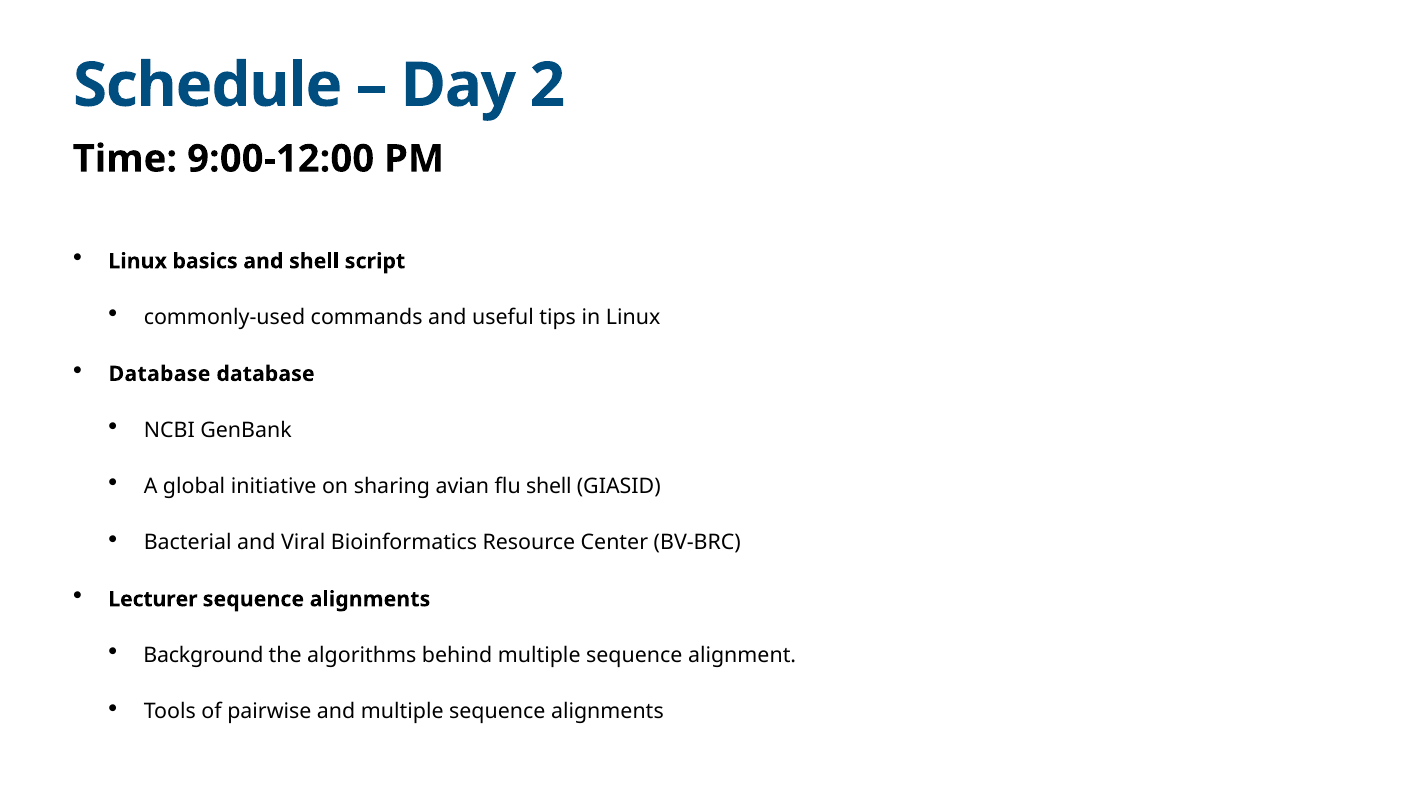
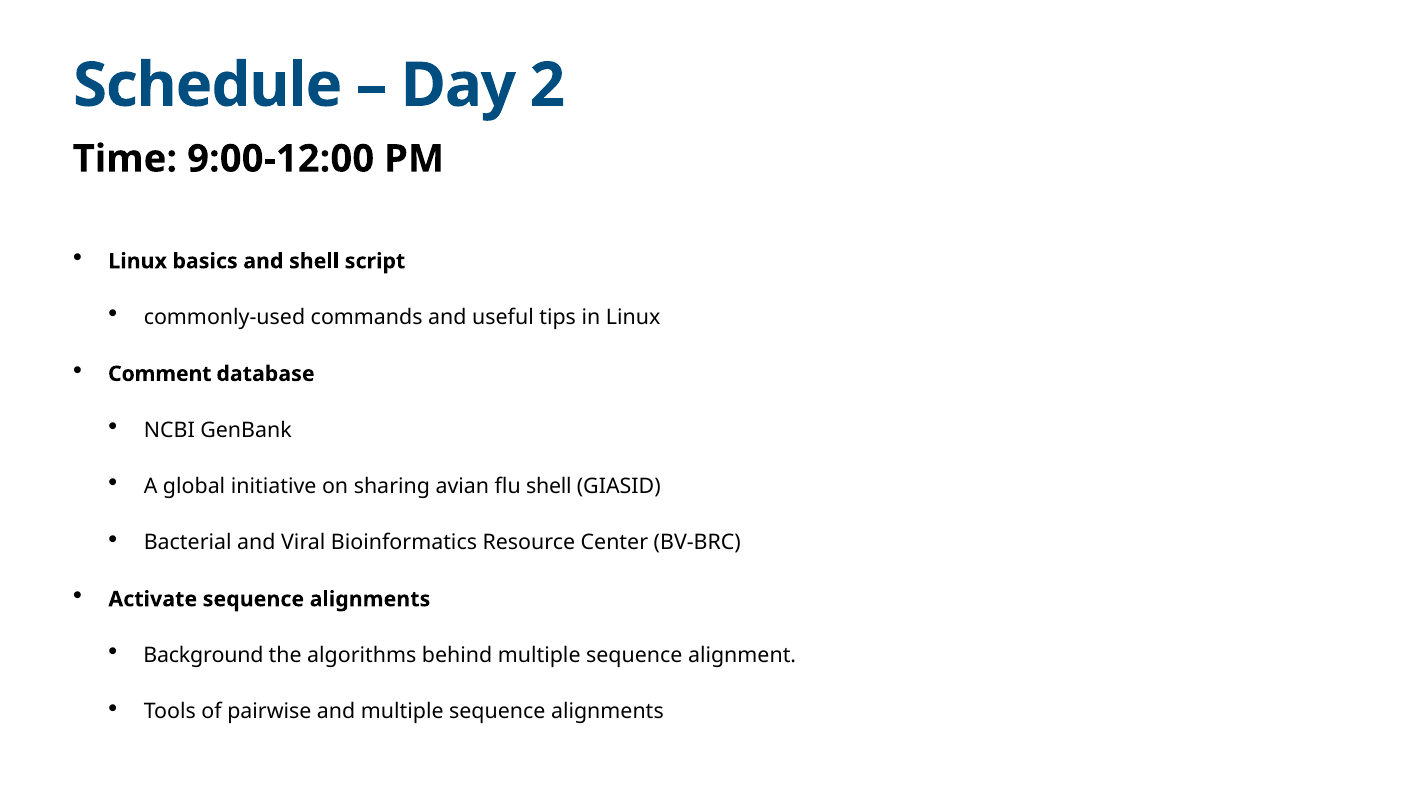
Database: Database -> Comment (160, 374)
Lecturer: Lecturer -> Activate (153, 599)
